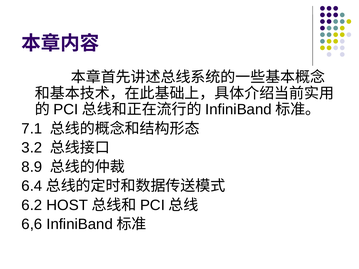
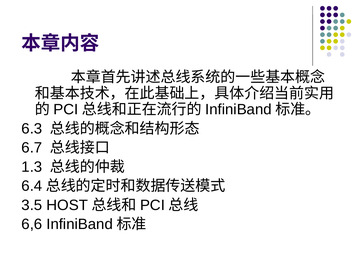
7.1: 7.1 -> 6.3 (32, 129)
3.2: 3.2 -> 6.7 (32, 148)
8.9: 8.9 -> 1.3 (32, 167)
6.2: 6.2 -> 3.5 (32, 205)
